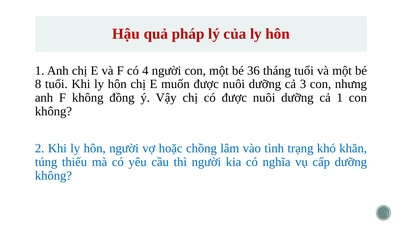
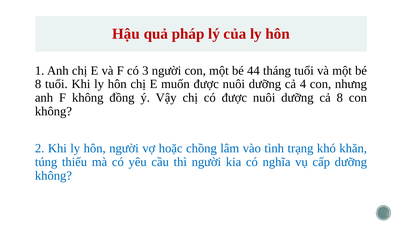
4: 4 -> 3 (145, 71)
36: 36 -> 44 (253, 71)
3: 3 -> 4 (303, 84)
cả 1: 1 -> 8 (340, 98)
